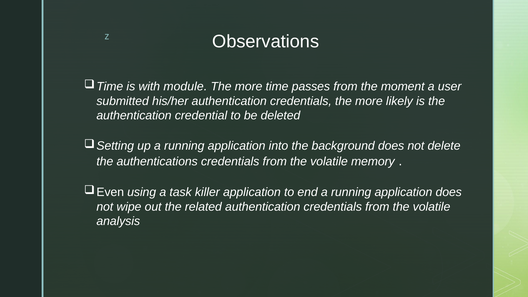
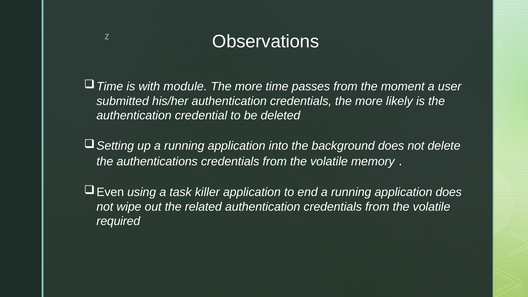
analysis: analysis -> required (118, 221)
